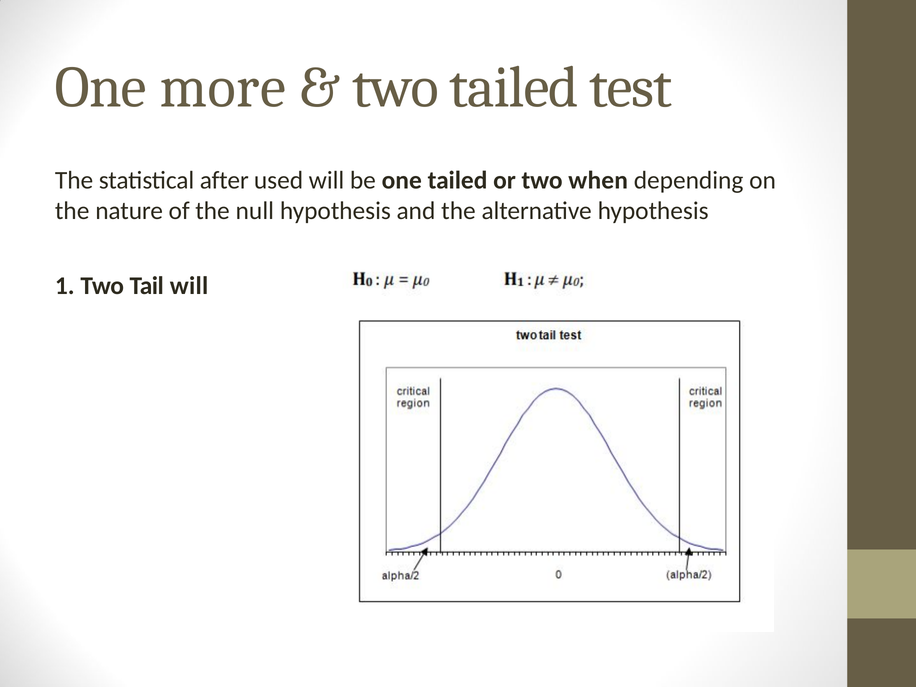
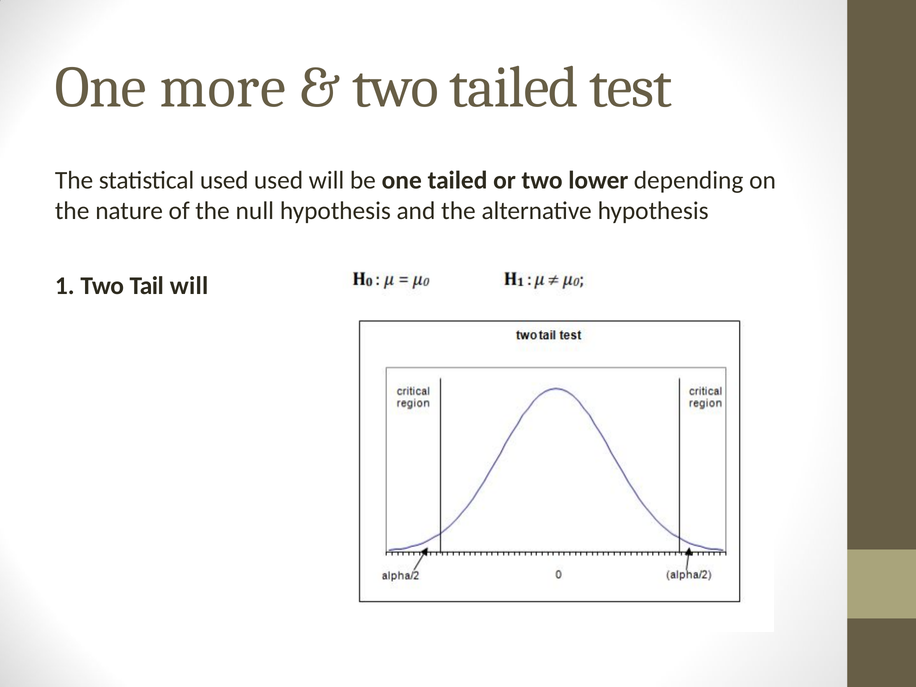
statistical after: after -> used (224, 180)
when: when -> lower (598, 180)
